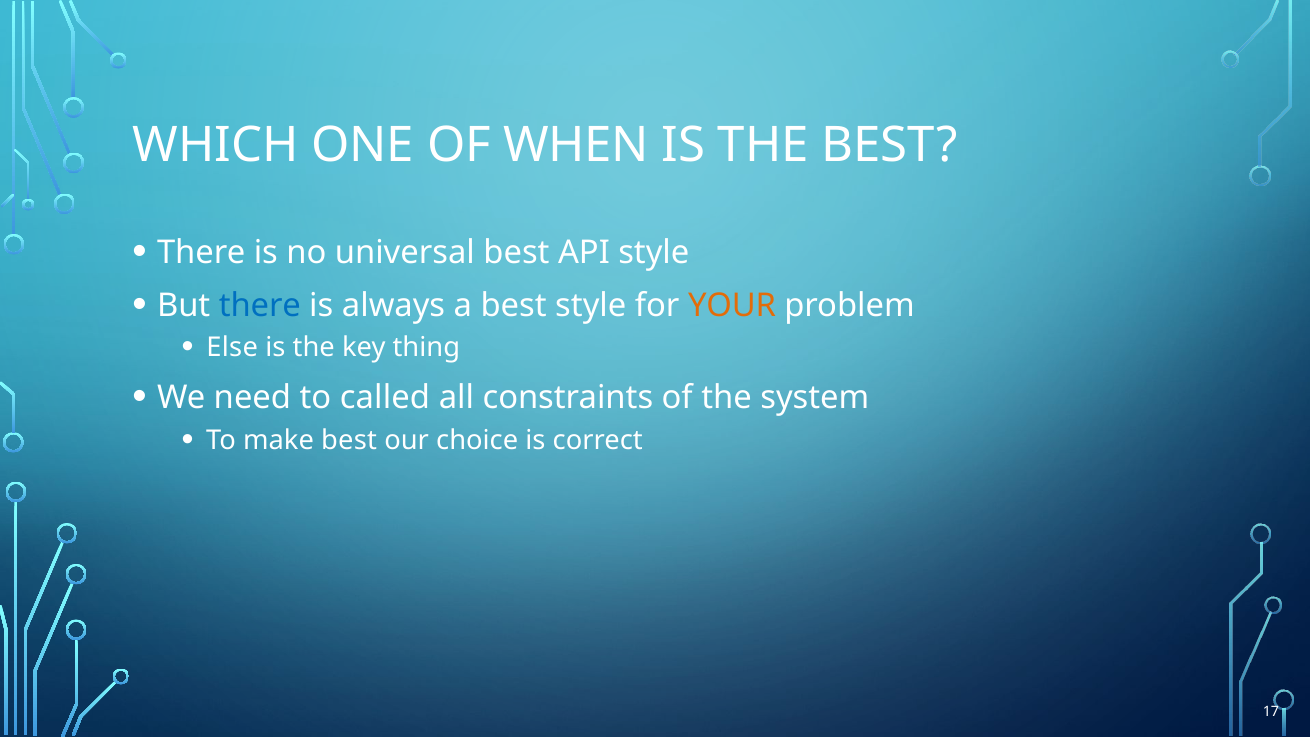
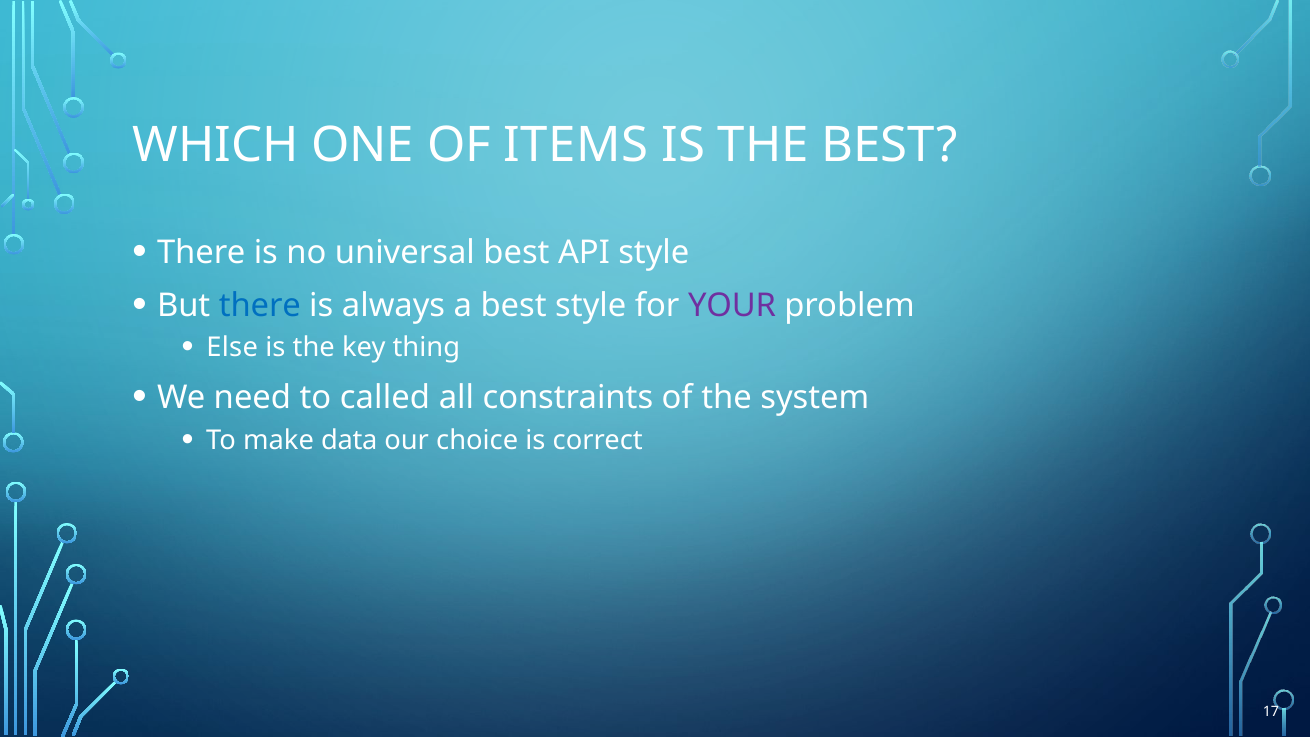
WHEN: WHEN -> ITEMS (576, 146)
YOUR colour: orange -> purple (732, 305)
make best: best -> data (349, 440)
